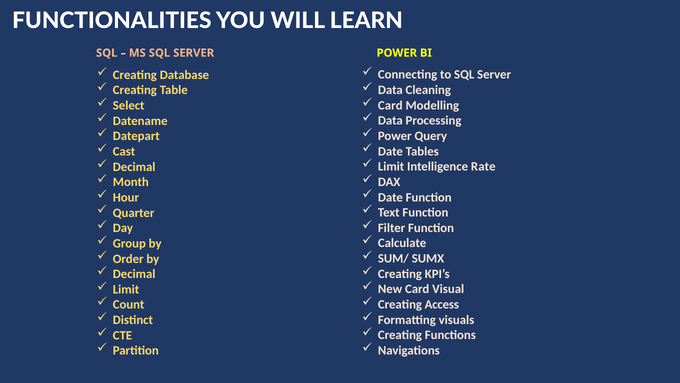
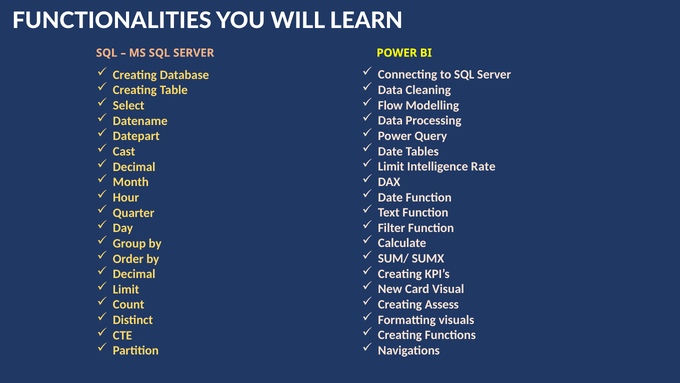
Card: Card -> Flow (390, 105)
Access: Access -> Assess (442, 304)
